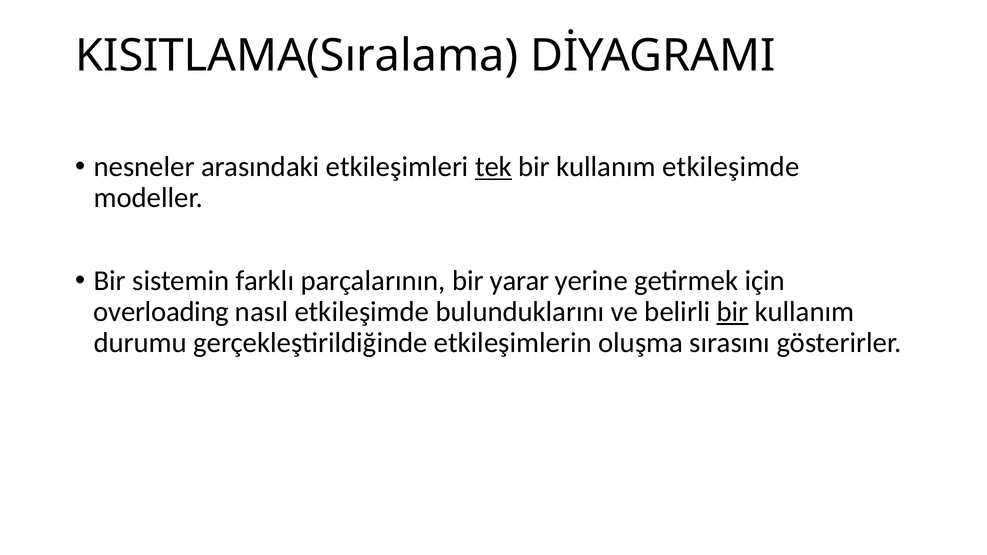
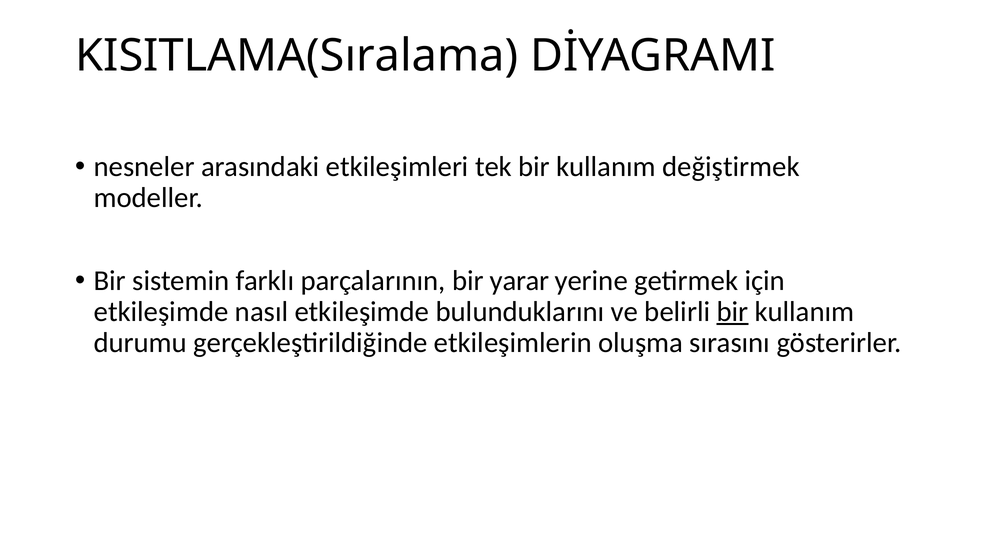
tek underline: present -> none (493, 167)
kullanım etkileşimde: etkileşimde -> değiştirmek (731, 167)
overloading: overloading -> etkileşimde (161, 312)
